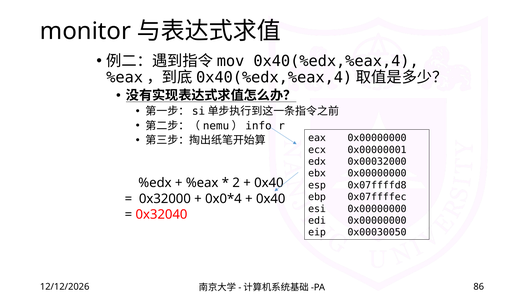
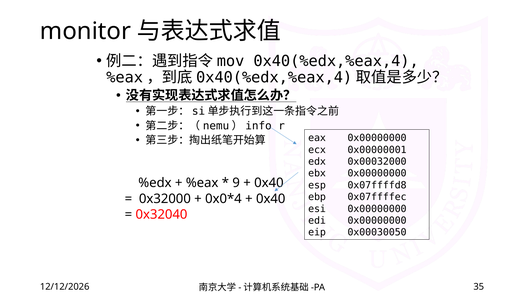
2: 2 -> 9 (236, 183)
86: 86 -> 35 (479, 287)
